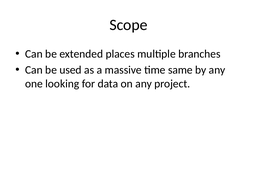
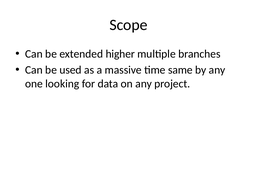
places: places -> higher (120, 54)
